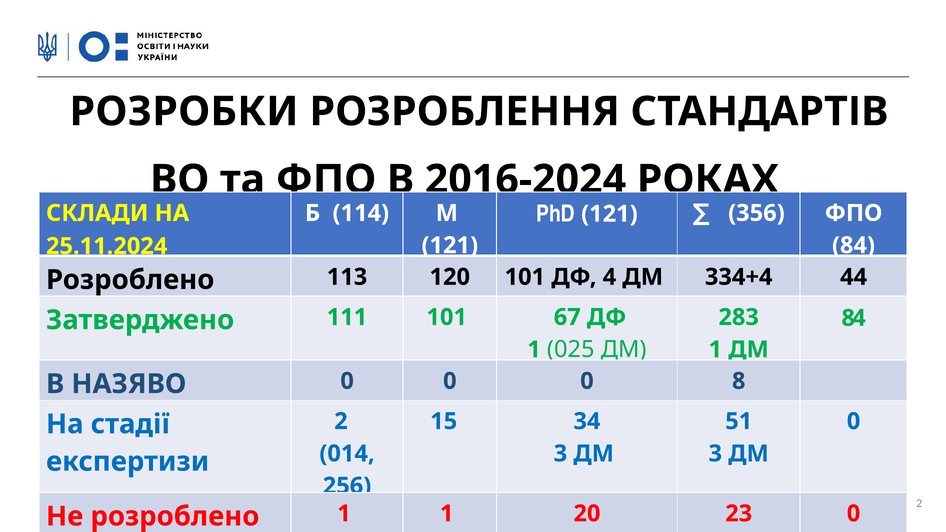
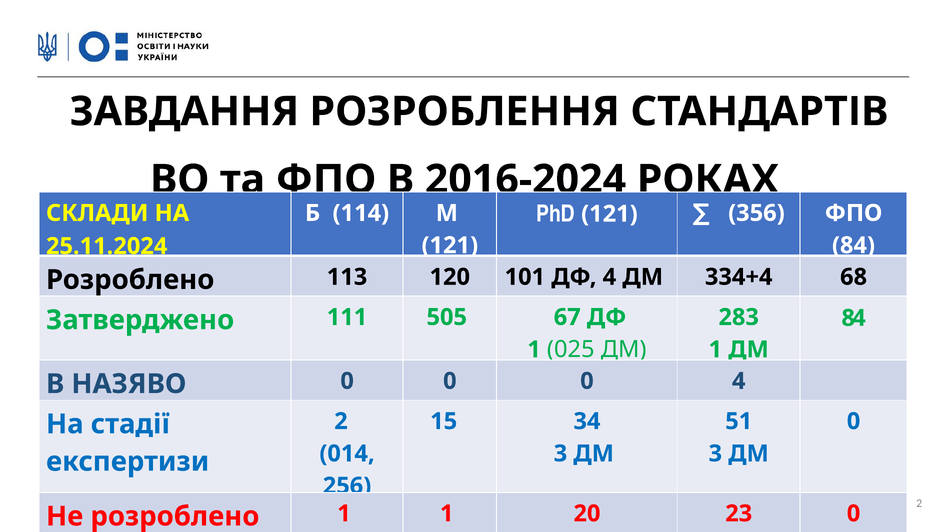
РОЗРОБКИ: РОЗРОБКИ -> ЗАВДАННЯ (184, 112)
44: 44 -> 68 (854, 277)
111 101: 101 -> 505 (447, 317)
0 8: 8 -> 4 (739, 381)
